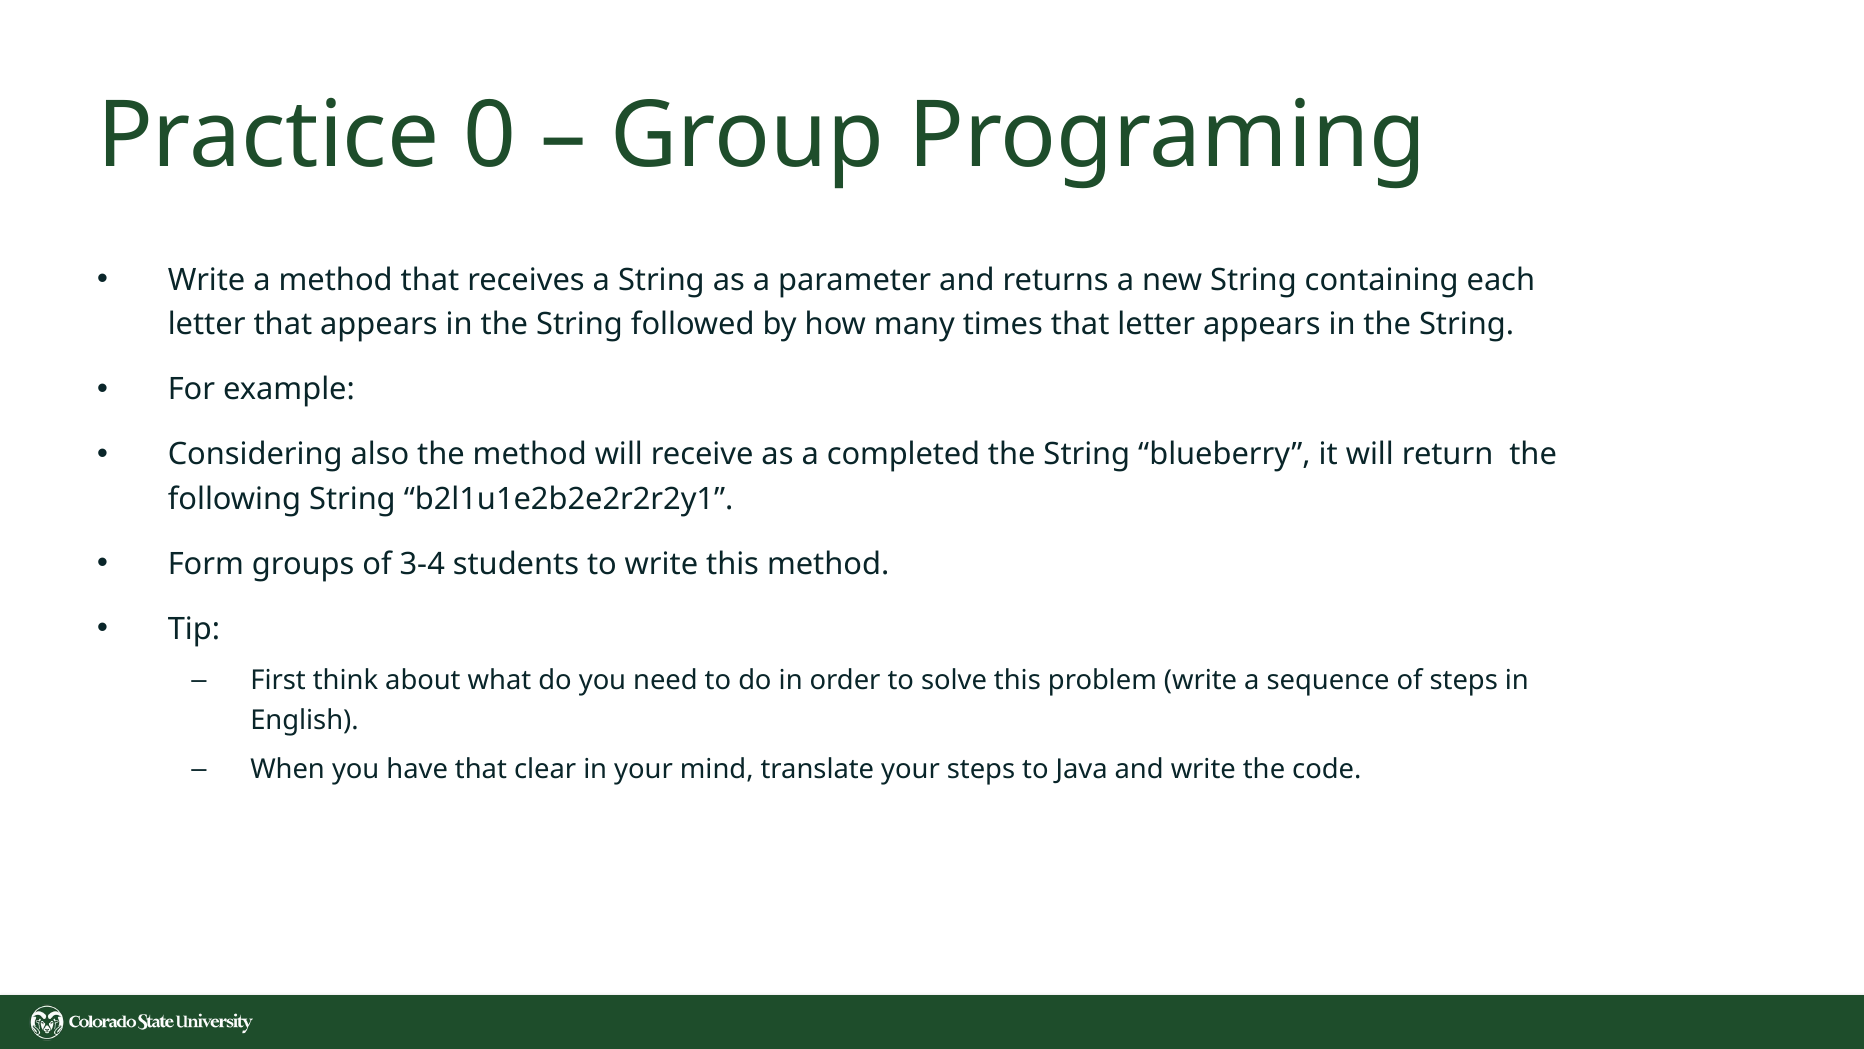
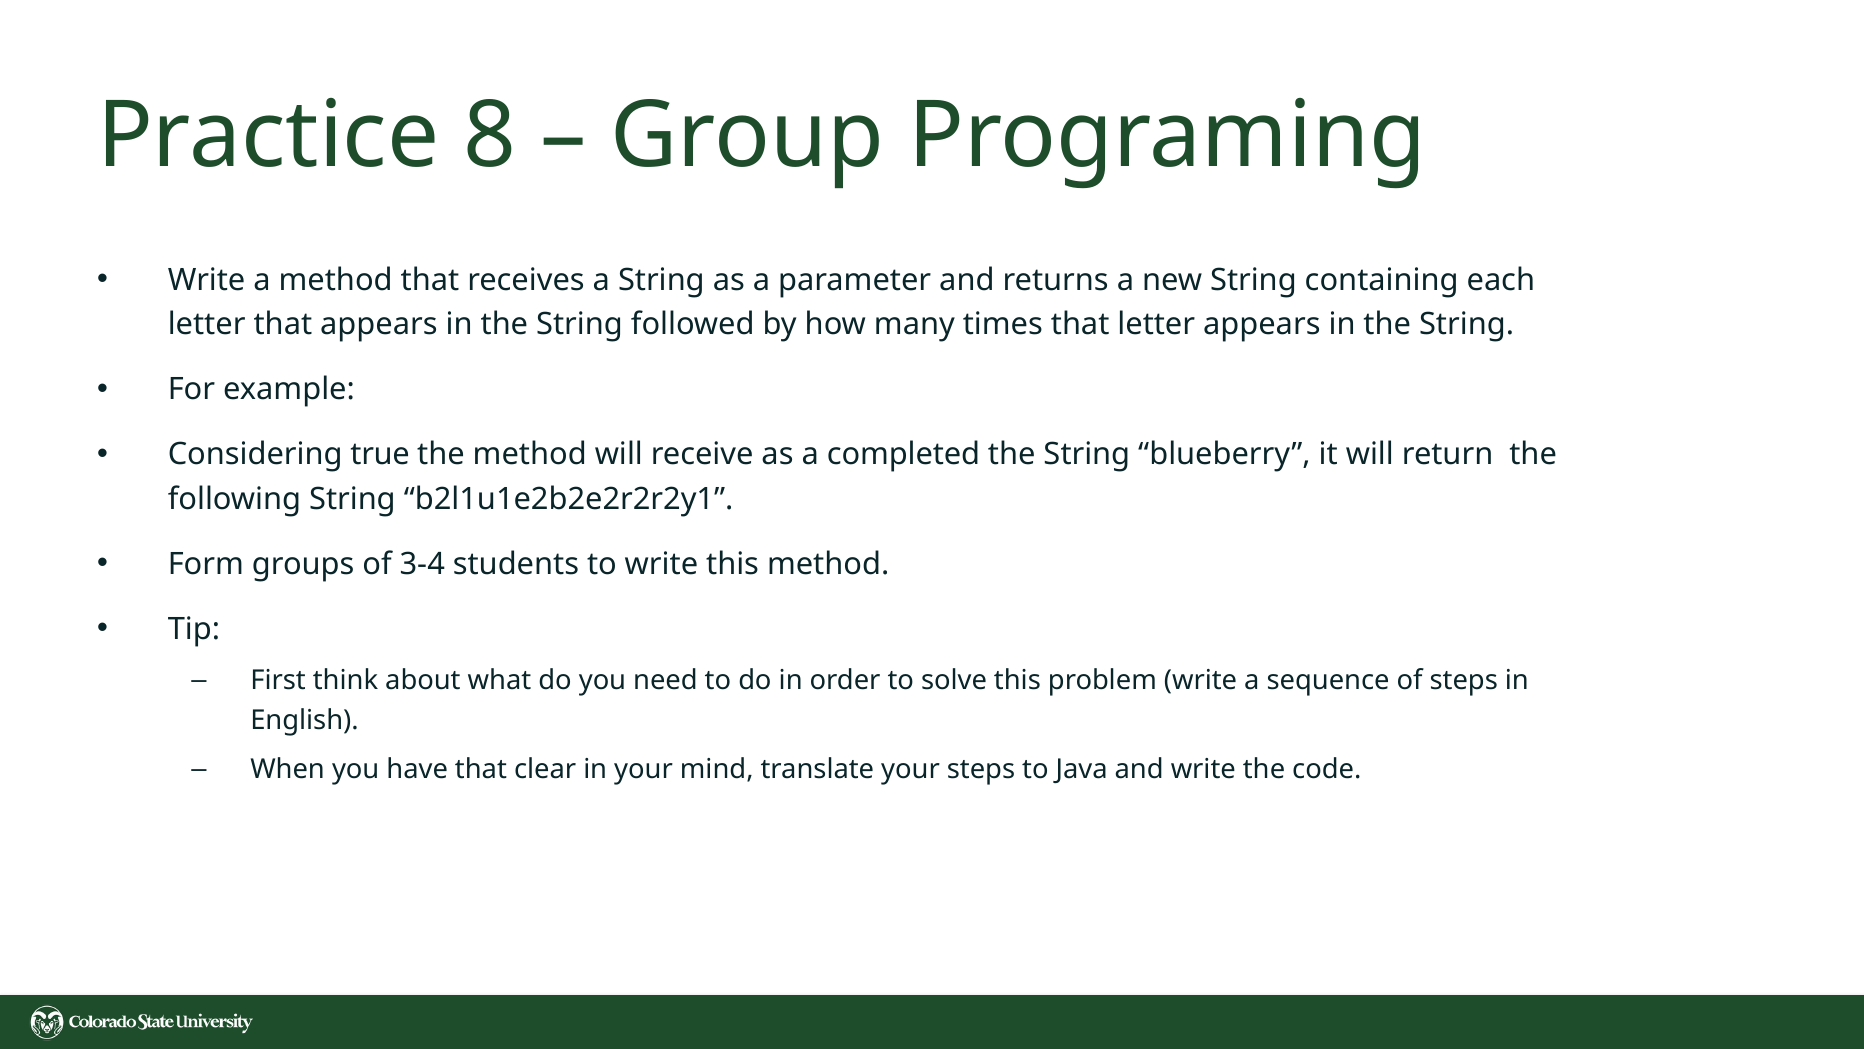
0: 0 -> 8 (490, 136)
also: also -> true (380, 454)
